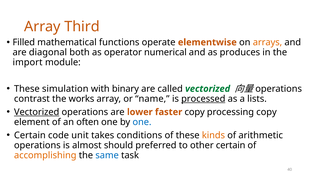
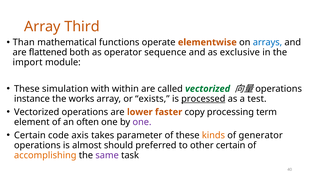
Filled: Filled -> Than (24, 42)
arrays colour: orange -> blue (267, 42)
diagonal: diagonal -> flattened (48, 52)
numerical: numerical -> sequence (165, 52)
produces: produces -> exclusive (240, 52)
binary: binary -> within (125, 89)
contrast: contrast -> instance (32, 99)
name: name -> exists (152, 99)
lists: lists -> test (257, 99)
Vectorized underline: present -> none (37, 112)
processing copy: copy -> term (267, 112)
one colour: blue -> purple (142, 122)
unit: unit -> axis (80, 135)
conditions: conditions -> parameter (139, 135)
arithmetic: arithmetic -> generator (261, 135)
same colour: blue -> purple (107, 155)
